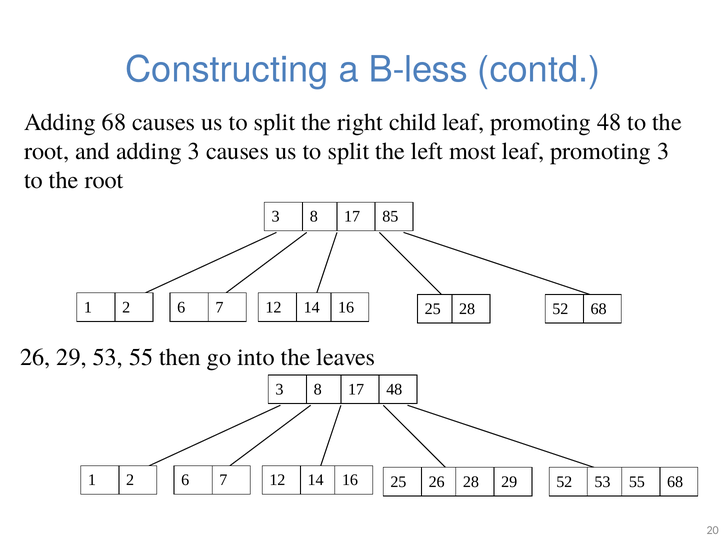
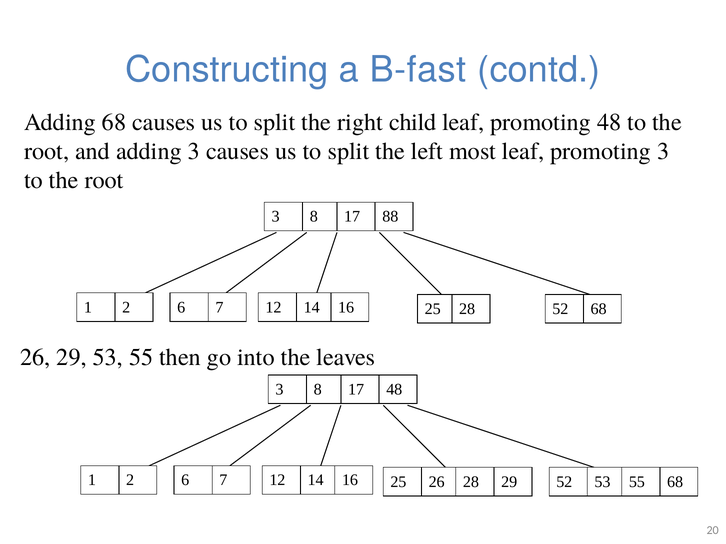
B-less: B-less -> B-fast (418, 70)
85: 85 -> 88 (390, 217)
